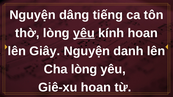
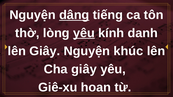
dâng underline: none -> present (74, 15)
kính hoan: hoan -> danh (143, 33)
danh: danh -> khúc (128, 51)
Cha lòng: lòng -> giây (84, 69)
